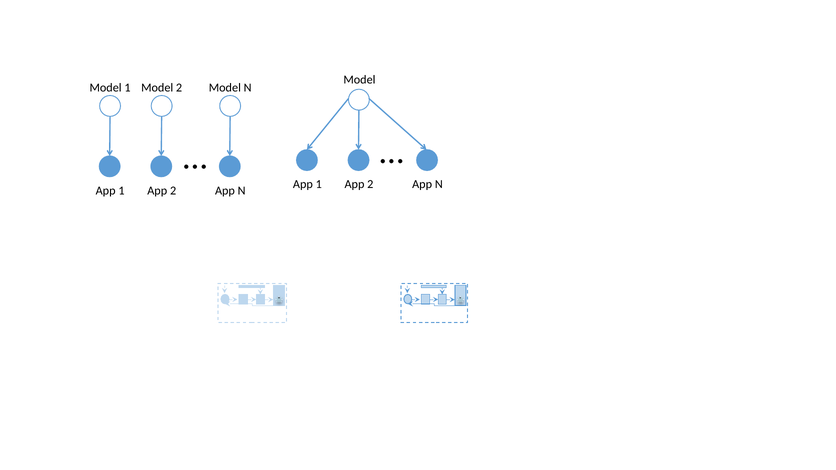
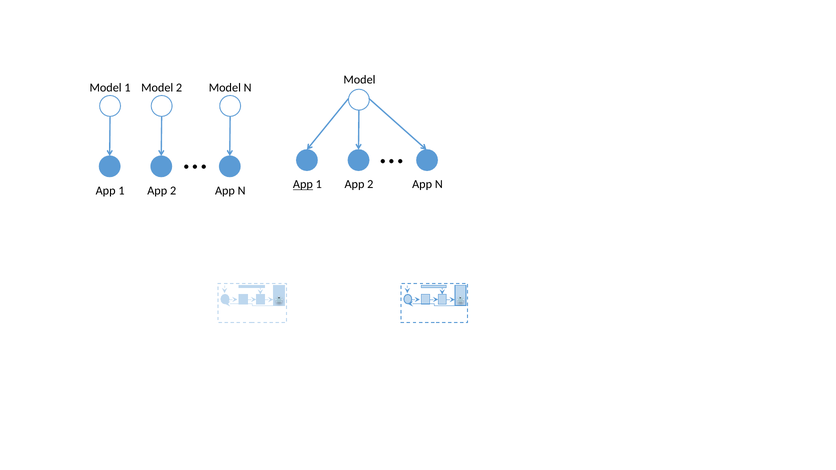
App underline: none -> present (303, 185)
